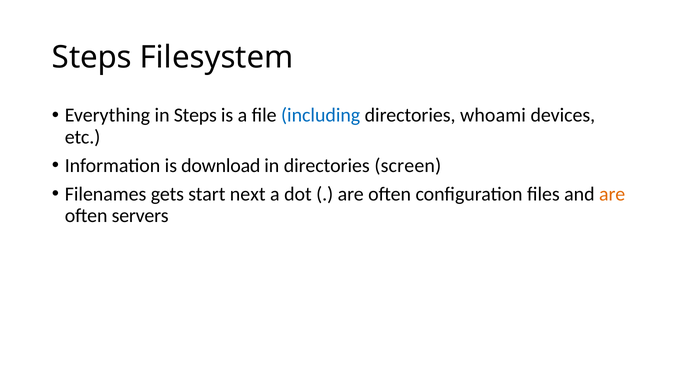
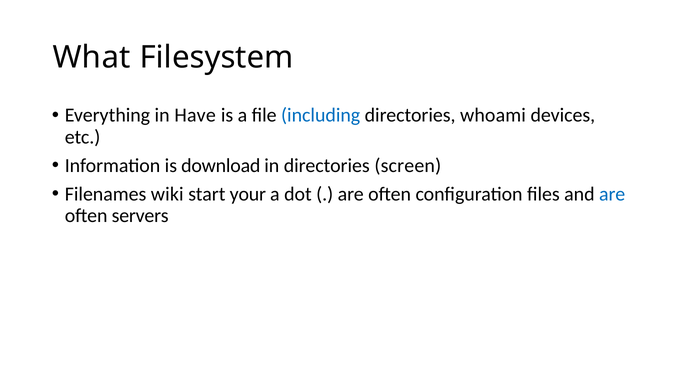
Steps: Steps -> What (92, 57)
in Steps: Steps -> Have (195, 115)
gets: gets -> wiki (167, 194)
next: next -> your (248, 194)
are colour: orange -> blue (612, 194)
